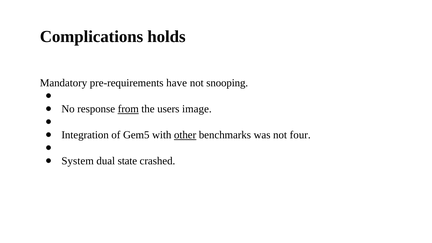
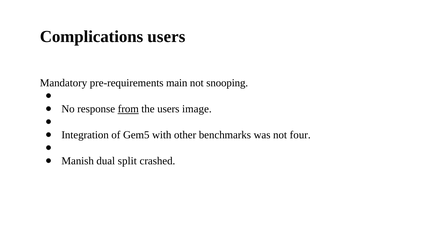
Complications holds: holds -> users (166, 37)
have: have -> main (177, 83)
other underline: present -> none (185, 135)
System: System -> Manish (78, 161)
state: state -> split (127, 161)
